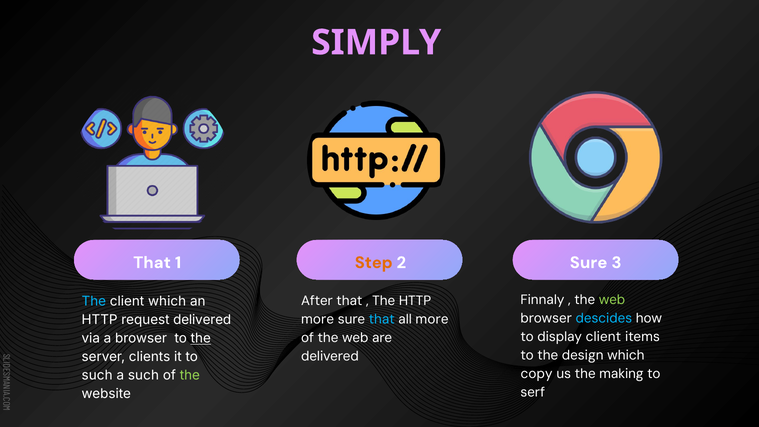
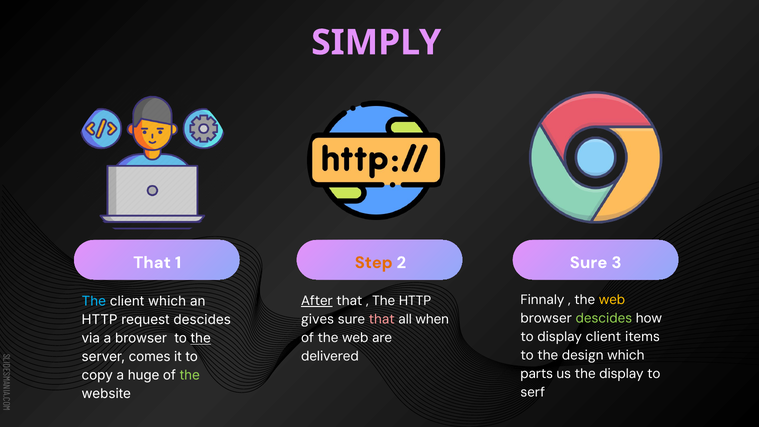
web colour: light green -> yellow (612, 300)
After underline: none -> present (317, 301)
descides colour: light blue -> light green (604, 318)
more: more -> gives (318, 319)
that colour: light blue -> pink (382, 319)
all more: more -> when (432, 319)
request delivered: delivered -> descides (202, 320)
clients: clients -> comes (150, 357)
copy: copy -> parts (537, 374)
the making: making -> display (621, 374)
such: such -> copy (97, 375)
a such: such -> huge (144, 375)
